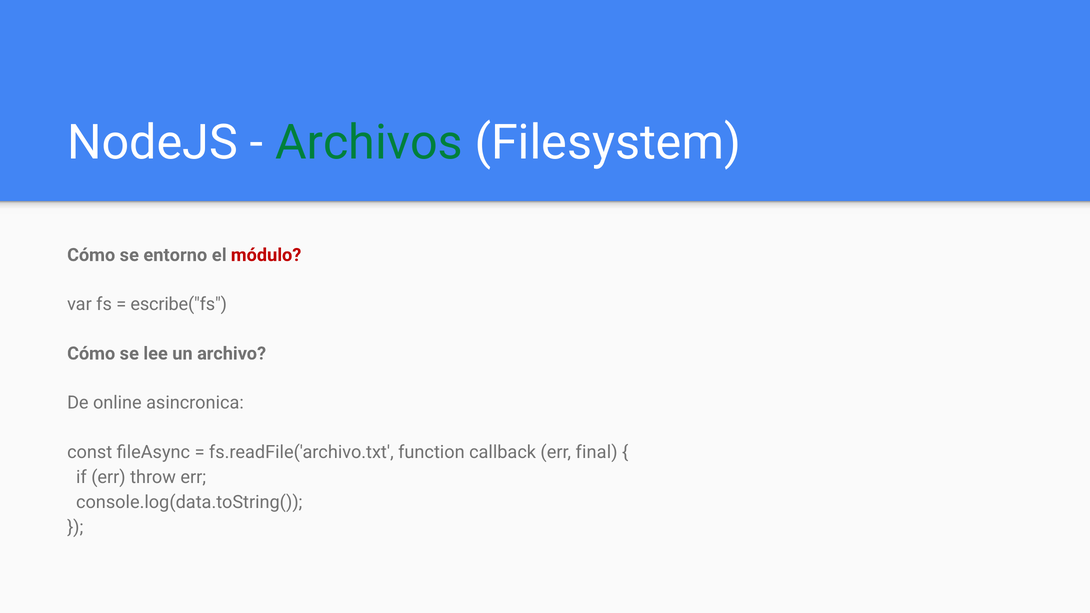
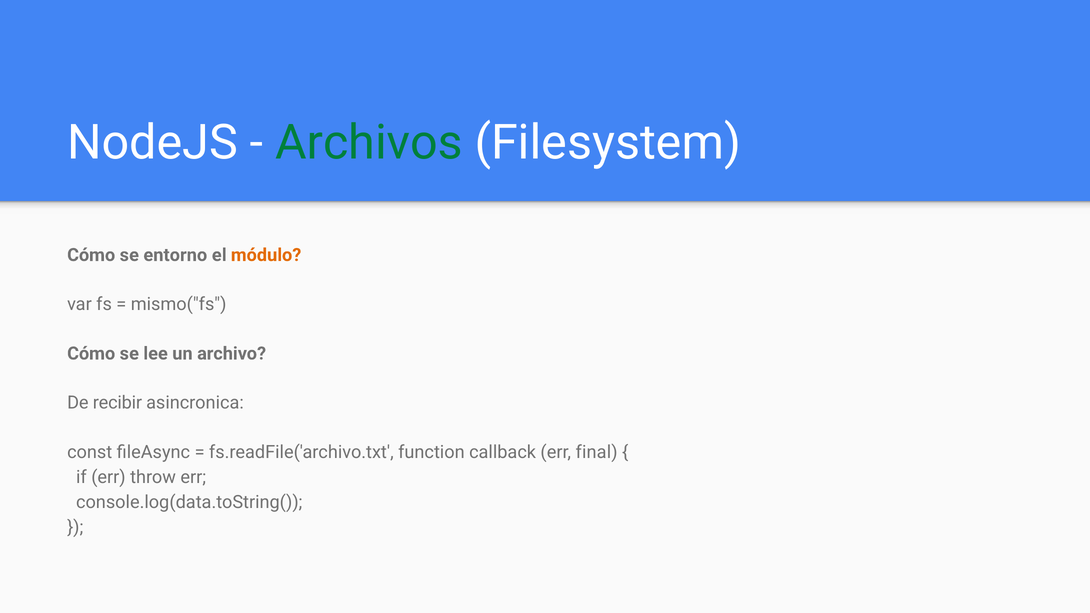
módulo colour: red -> orange (266, 255)
escribe("fs: escribe("fs -> mismo("fs (179, 304)
online: online -> recibir (117, 403)
